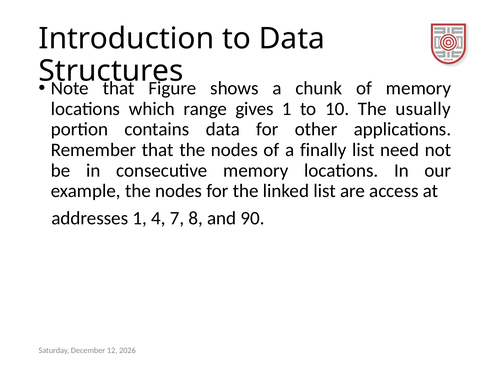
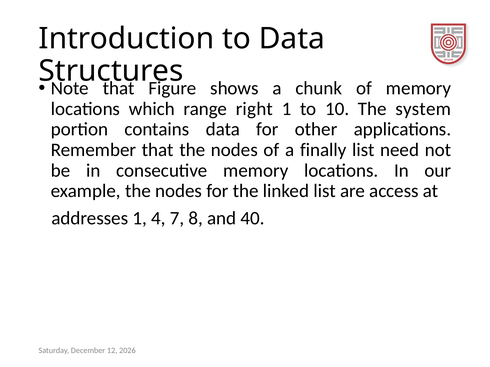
gives: gives -> right (254, 109)
usually: usually -> system (423, 109)
90: 90 -> 40 (253, 219)
